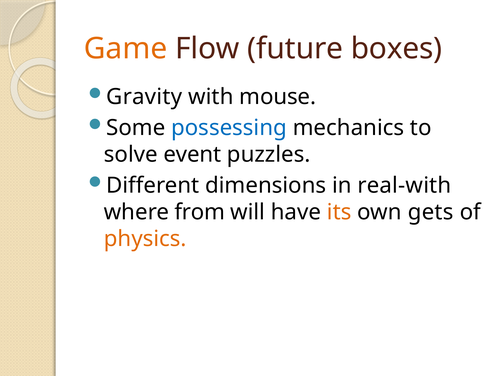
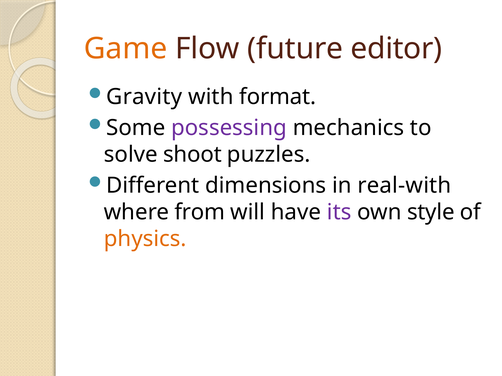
boxes: boxes -> editor (396, 49)
mouse: mouse -> format (278, 97)
possessing colour: blue -> purple (229, 128)
event: event -> shoot (192, 155)
its colour: orange -> purple (339, 212)
gets: gets -> style (431, 212)
